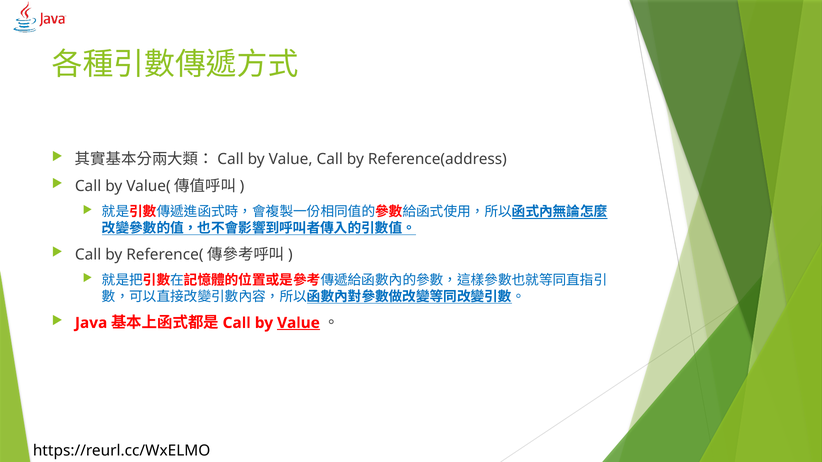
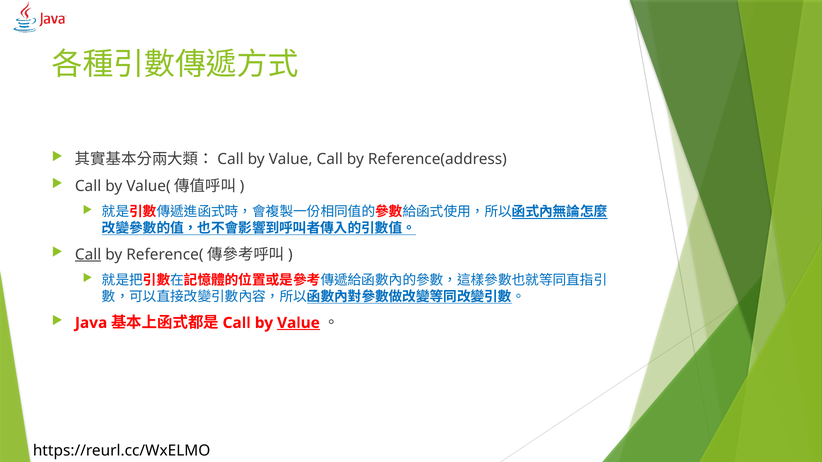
Call underline: none -> present (88, 255)
